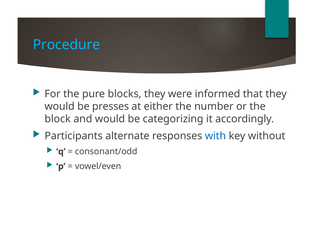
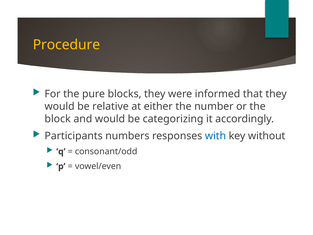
Procedure colour: light blue -> yellow (66, 45)
presses: presses -> relative (111, 106)
alternate: alternate -> numbers (127, 136)
